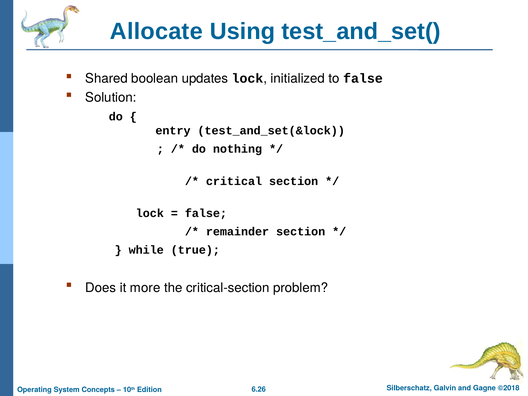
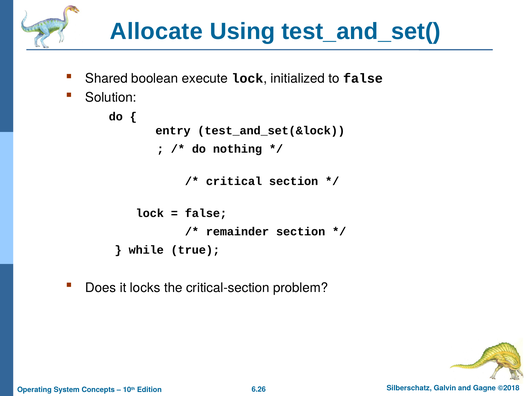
updates: updates -> execute (205, 79)
more: more -> locks (145, 288)
